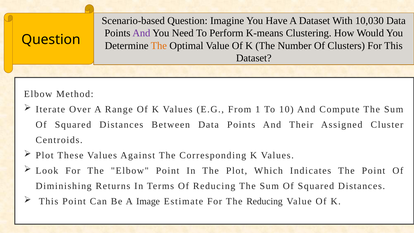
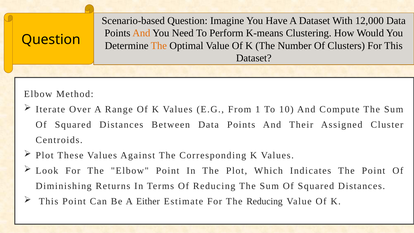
10,030: 10,030 -> 12,000 (369, 21)
And colour: purple -> orange (141, 33)
Image: Image -> Either (148, 201)
